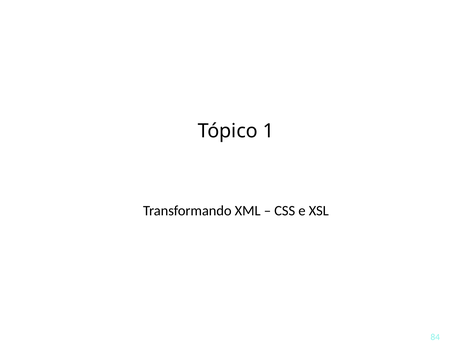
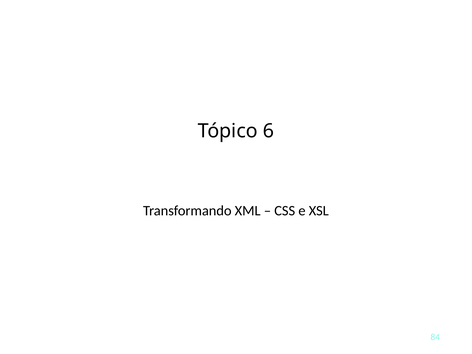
1: 1 -> 6 (268, 131)
